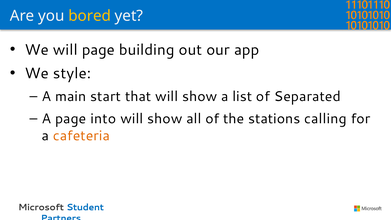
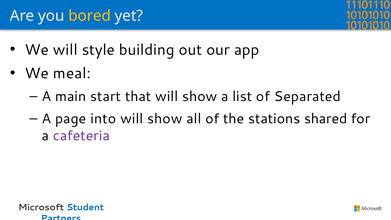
will page: page -> style (98, 50)
style: style -> meal (72, 73)
calling: calling -> shared (326, 119)
cafeteria colour: orange -> purple (81, 136)
